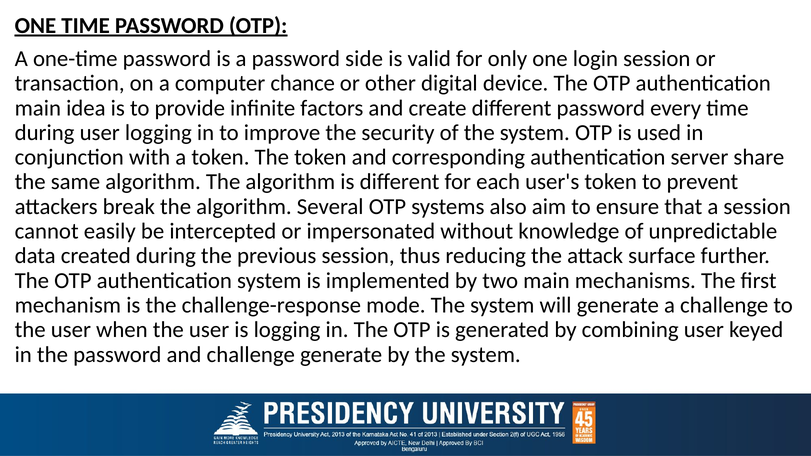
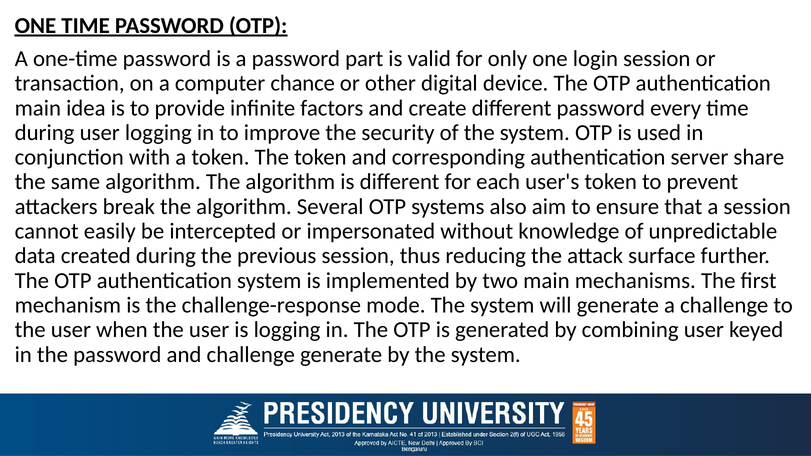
side: side -> part (364, 59)
